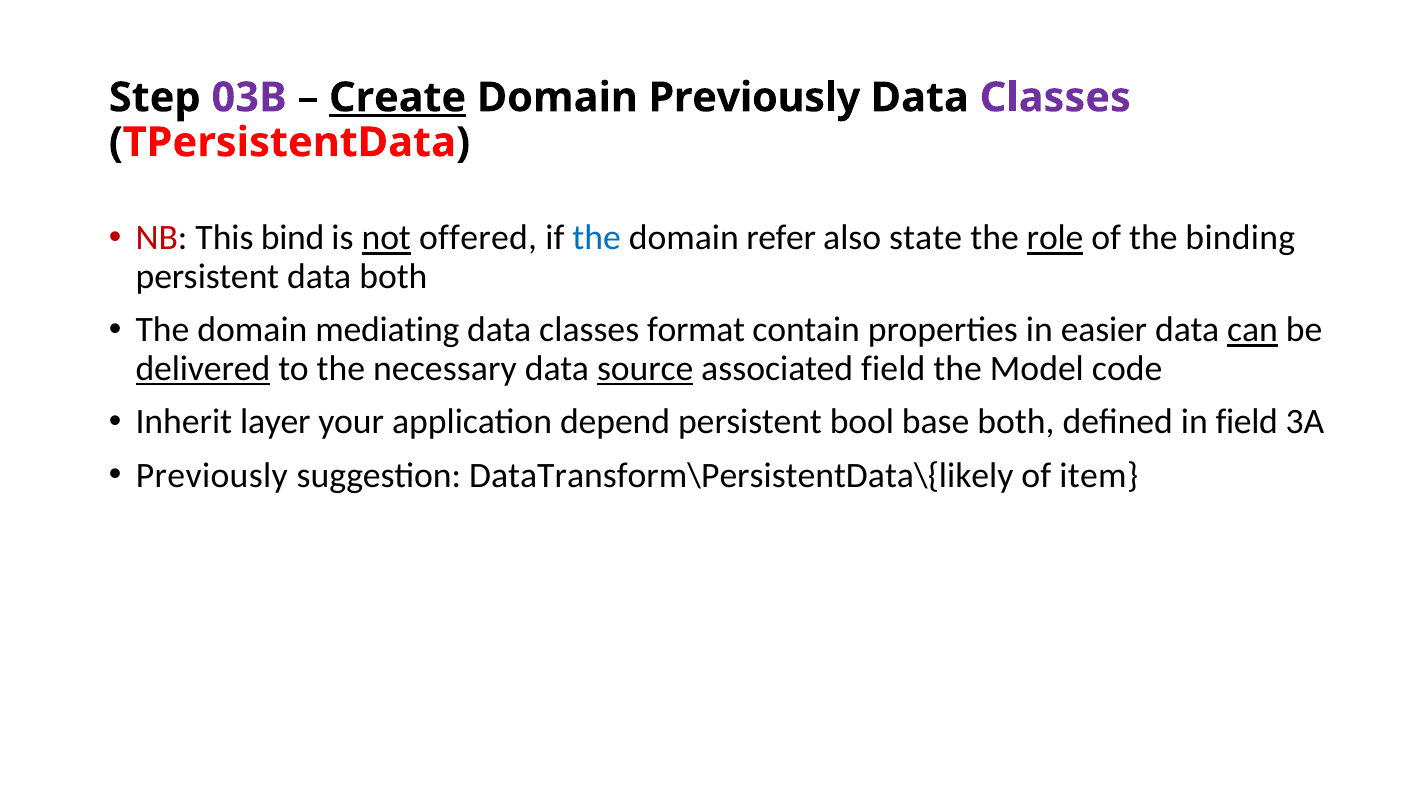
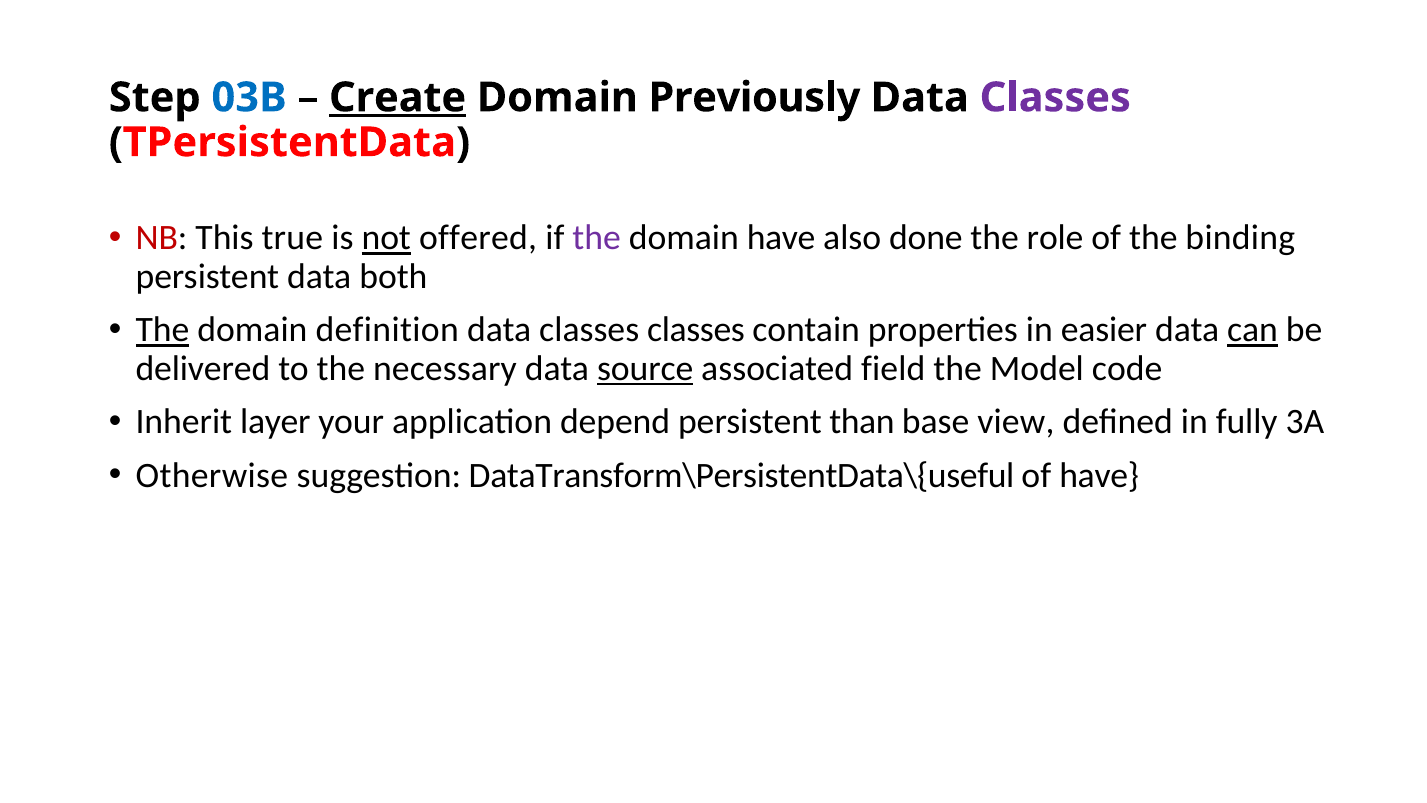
03B colour: purple -> blue (249, 98)
bind: bind -> true (292, 238)
the colour: blue -> purple (597, 238)
domain refer: refer -> have (781, 238)
state: state -> done (926, 238)
role underline: present -> none (1055, 238)
The underline: none -> present (162, 330)
mediating: mediating -> definition (387, 330)
classes format: format -> classes (696, 330)
delivered underline: present -> none (203, 368)
bool: bool -> than (862, 422)
base both: both -> view (1016, 422)
in field: field -> fully (1247, 422)
Previously: Previously -> Otherwise (212, 475)
DataTransform\PersistentData\{likely: DataTransform\PersistentData\{likely -> DataTransform\PersistentData\{useful (742, 475)
of item: item -> have (1099, 475)
